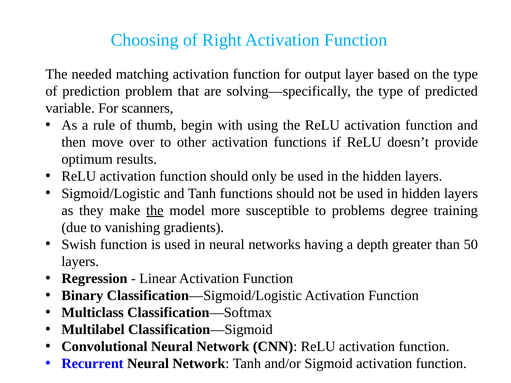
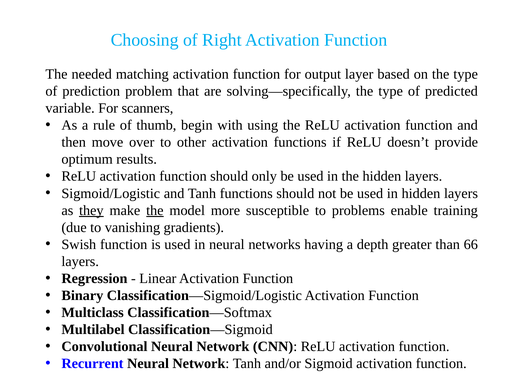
they underline: none -> present (91, 210)
degree: degree -> enable (409, 210)
50: 50 -> 66 (471, 245)
